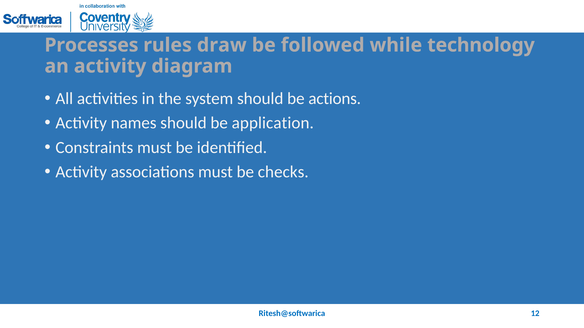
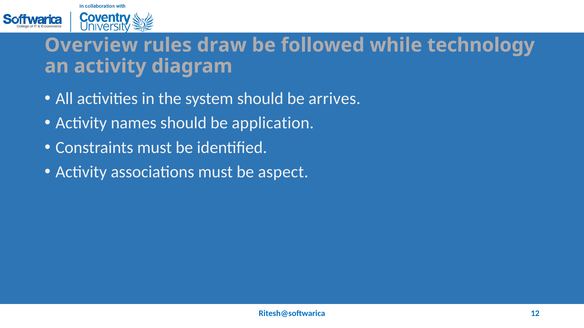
Processes: Processes -> Overview (91, 45)
actions: actions -> arrives (335, 99)
checks: checks -> aspect (283, 172)
